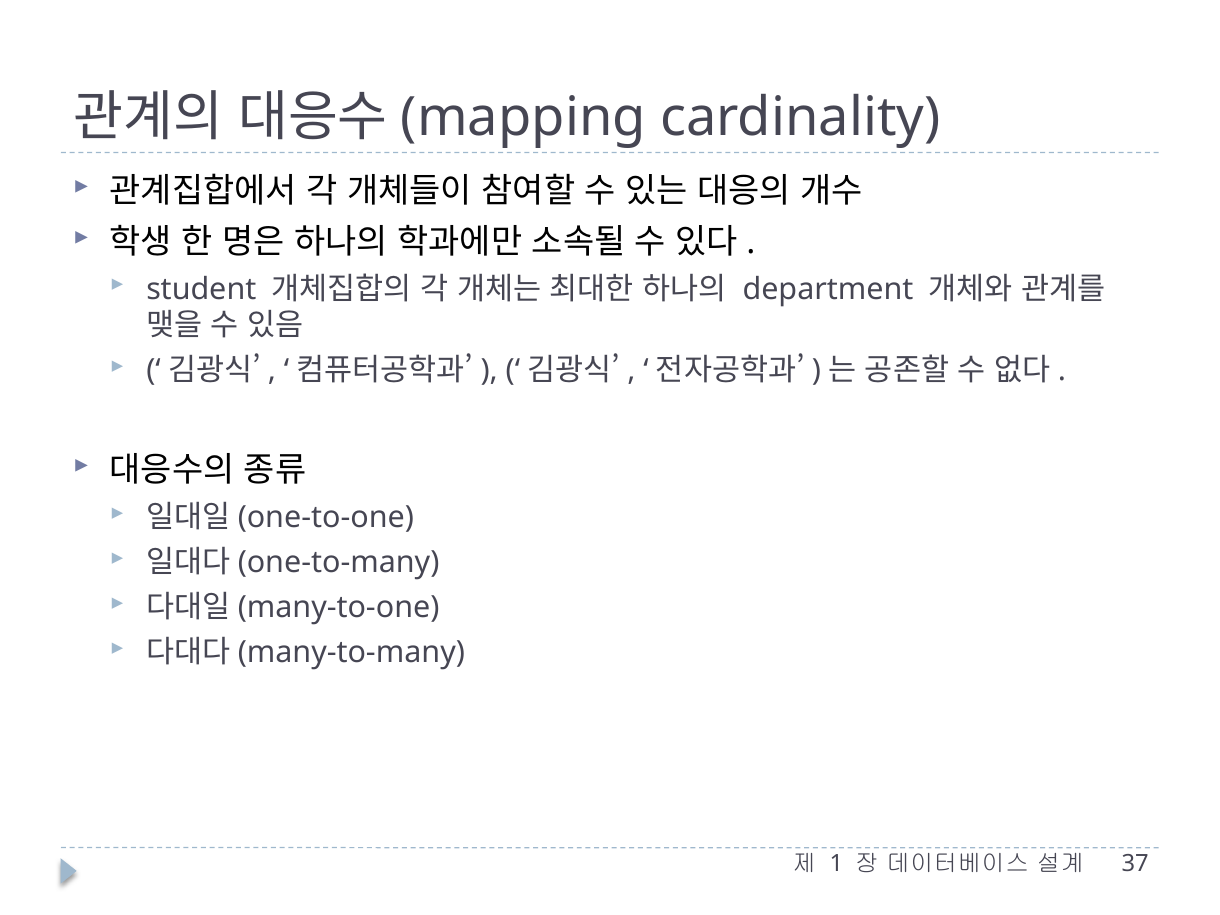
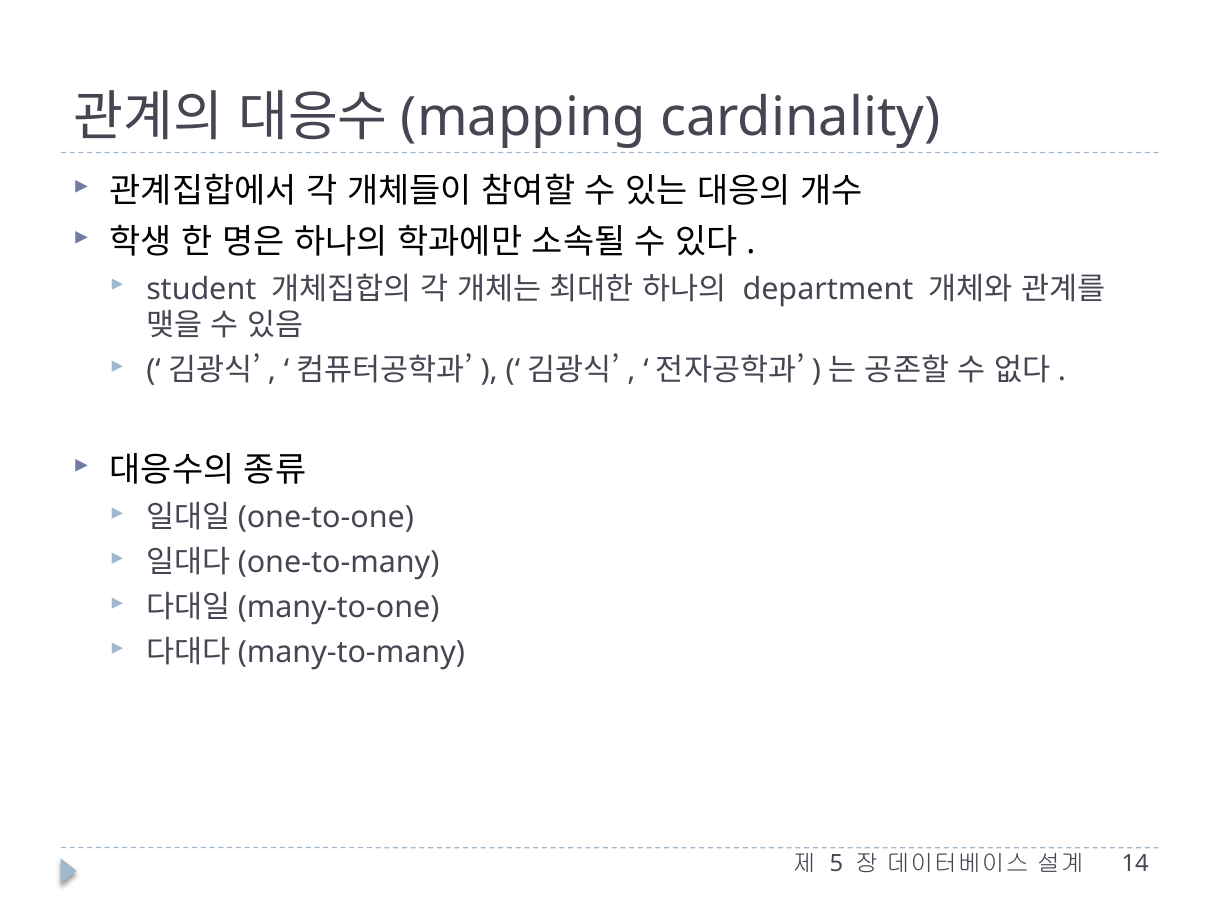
1: 1 -> 5 (836, 864)
37: 37 -> 14 (1135, 864)
